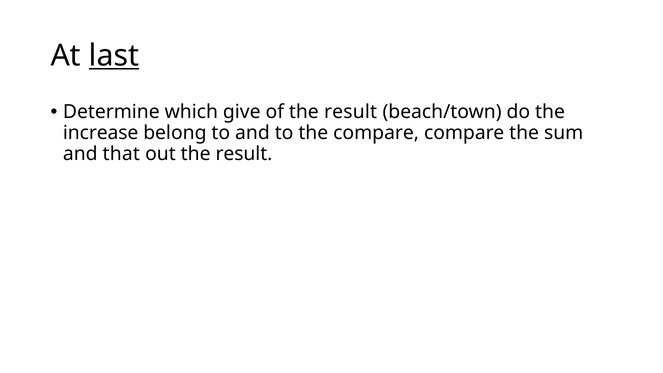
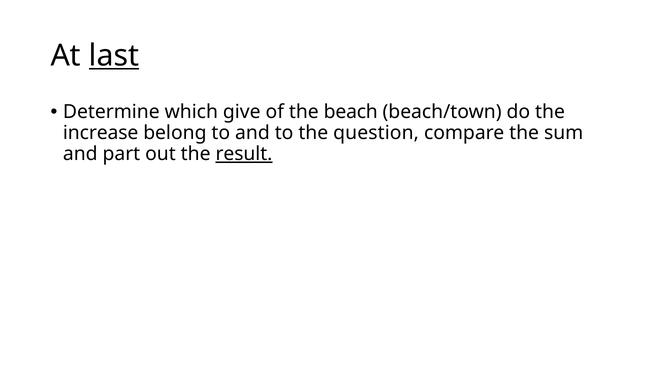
of the result: result -> beach (351, 112)
the compare: compare -> question (376, 133)
that: that -> part (121, 154)
result underline: none -> present (244, 154)
